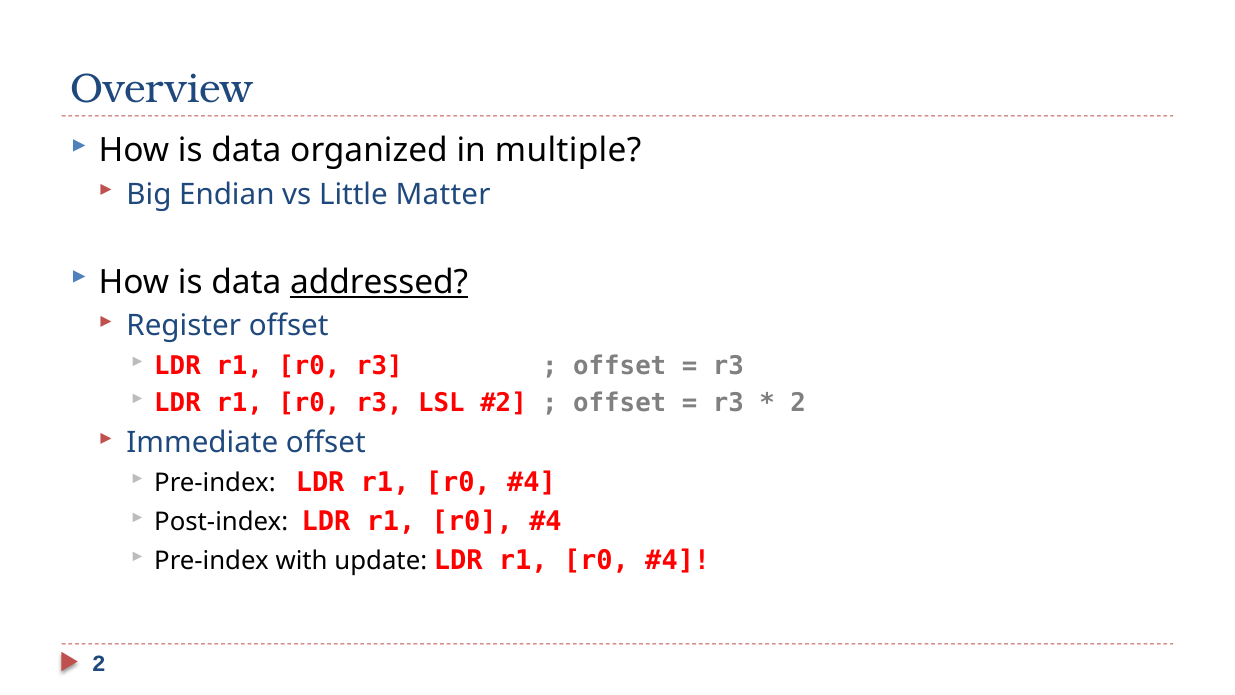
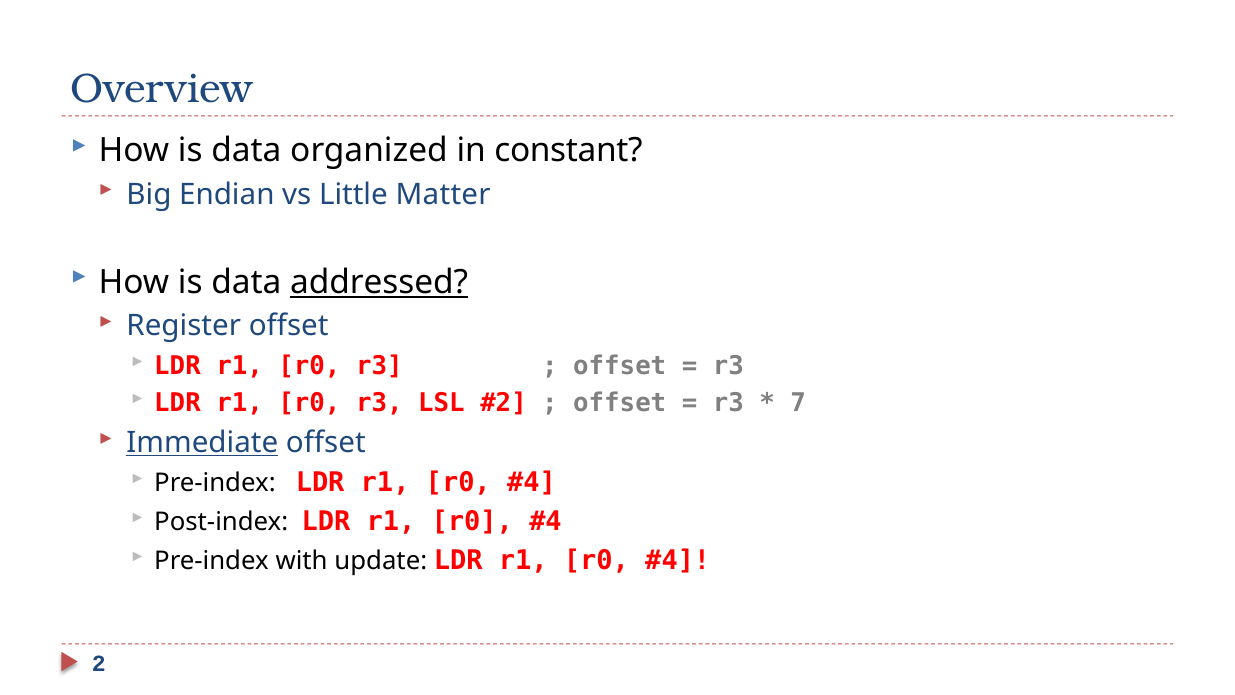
multiple: multiple -> constant (568, 150)
2: 2 -> 7 (798, 403)
Immediate underline: none -> present (202, 443)
